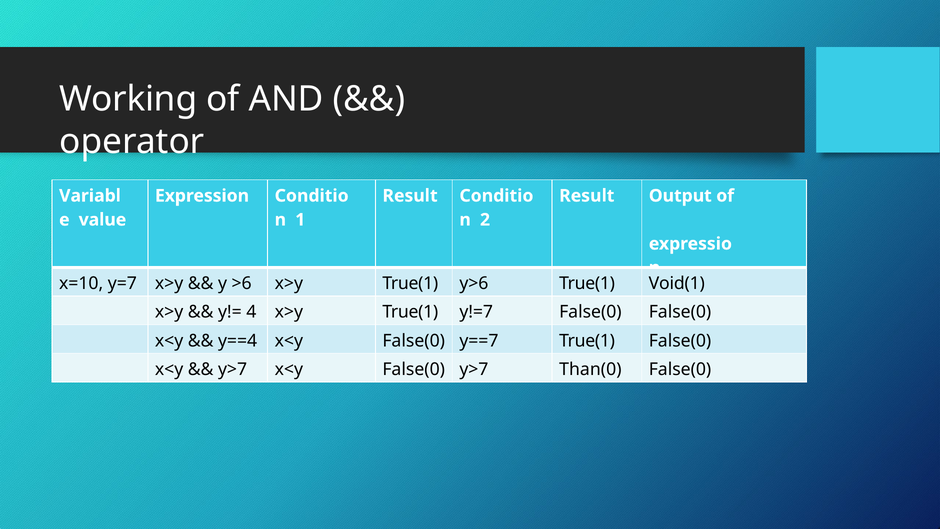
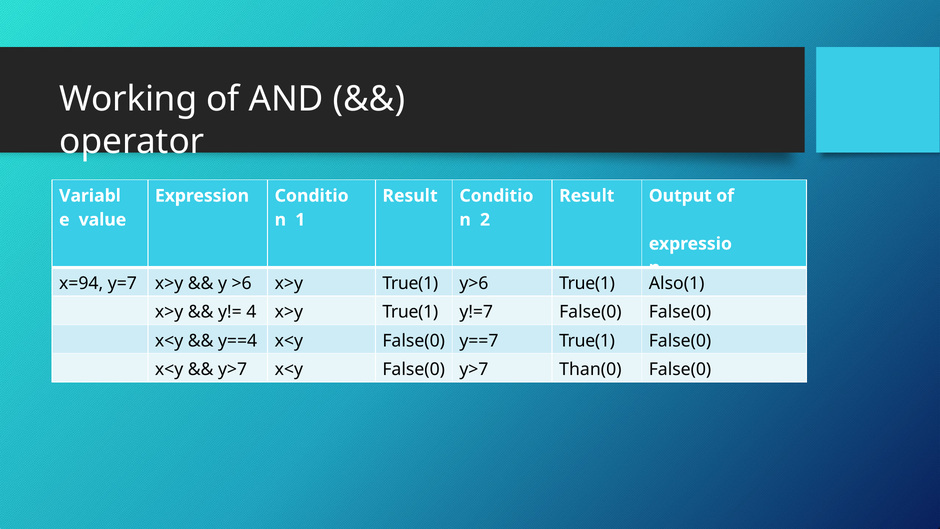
x=10: x=10 -> x=94 (81, 283)
Void(1: Void(1 -> Also(1 (677, 283)
